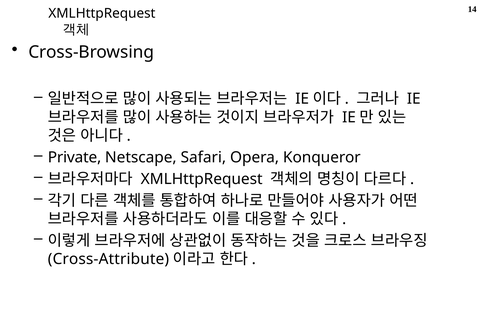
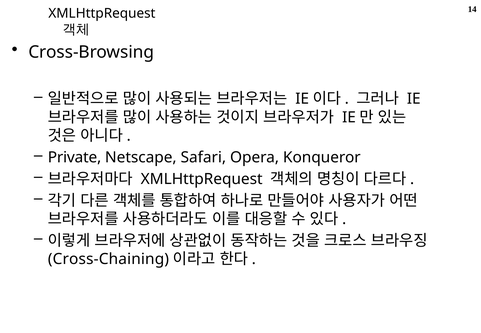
Cross-Attribute: Cross-Attribute -> Cross-Chaining (108, 259)
